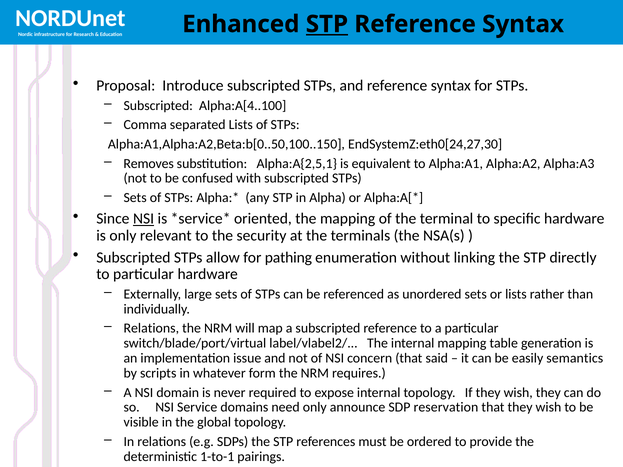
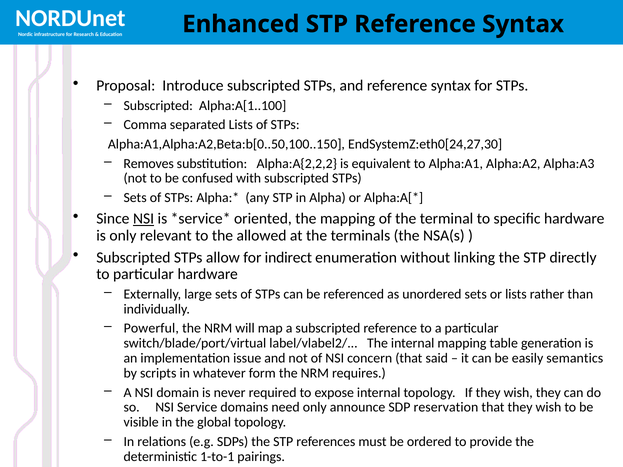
STP underline: present -> none (327, 24)
Alpha:A[4..100: Alpha:A[4..100 -> Alpha:A[1..100 (243, 106)
Alpha:A{2,5,1: Alpha:A{2,5,1 -> Alpha:A{2,2,2 (297, 164)
security: security -> allowed (262, 236)
pathing: pathing -> indirect (288, 258)
Relations: Relations -> Powerful (151, 329)
